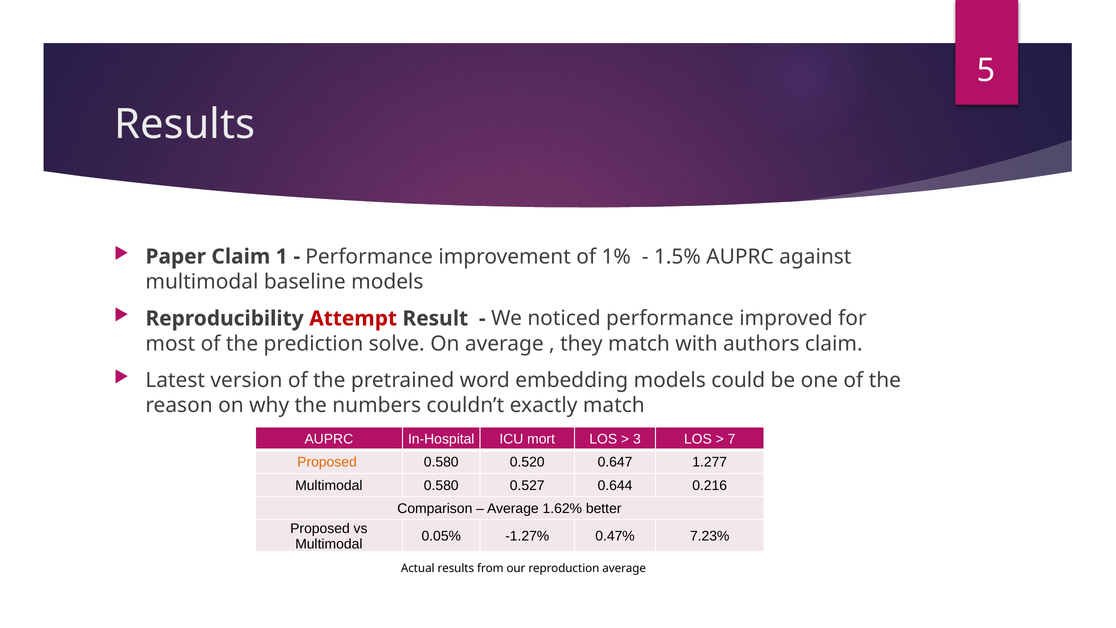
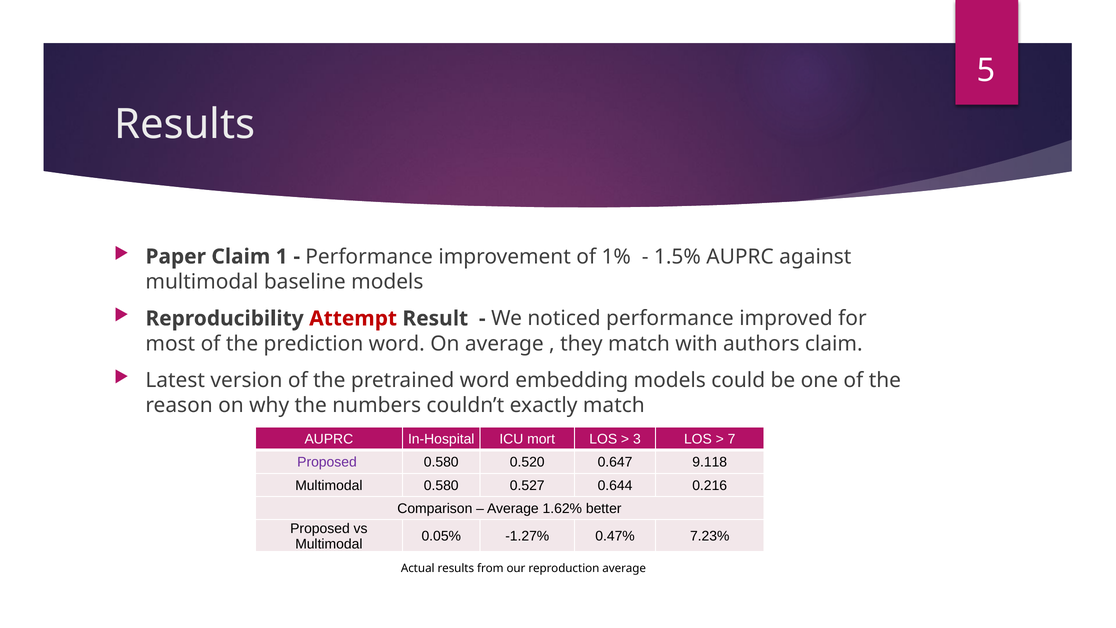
prediction solve: solve -> word (397, 343)
Proposed colour: orange -> purple (327, 462)
1.277: 1.277 -> 9.118 (710, 462)
